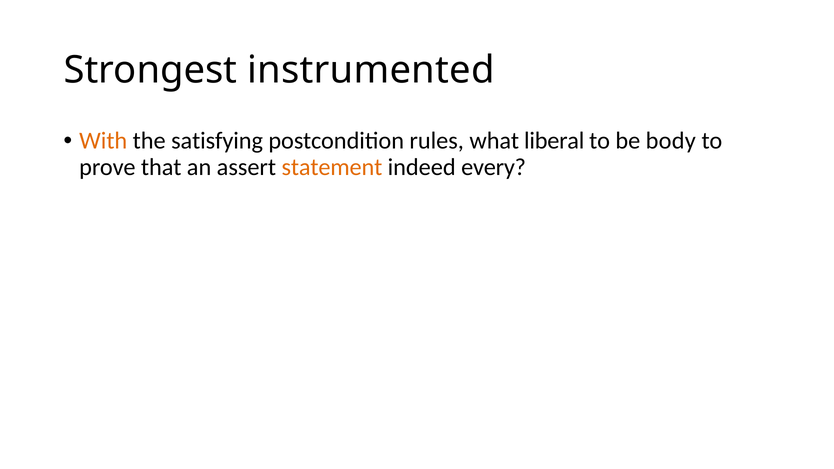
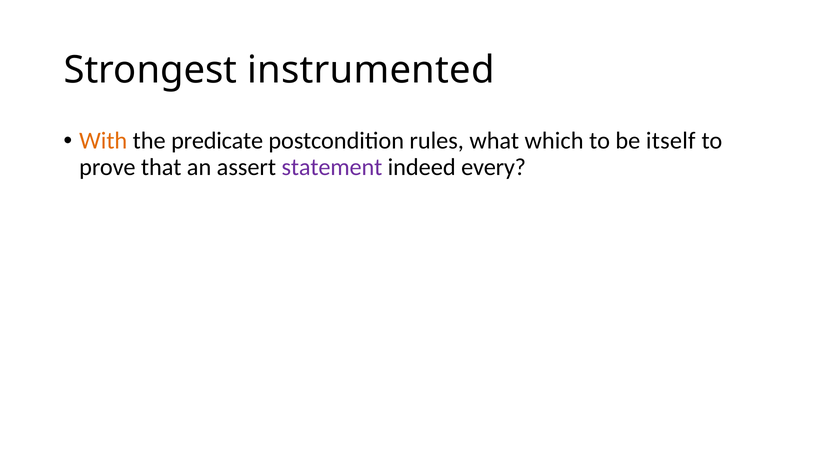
satisfying: satisfying -> predicate (217, 141)
liberal: liberal -> which (554, 141)
body: body -> itself (671, 141)
statement colour: orange -> purple (332, 167)
